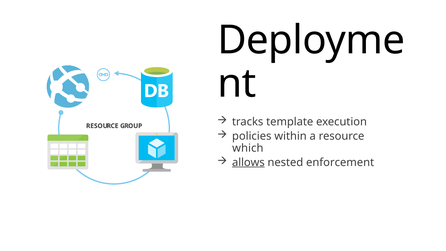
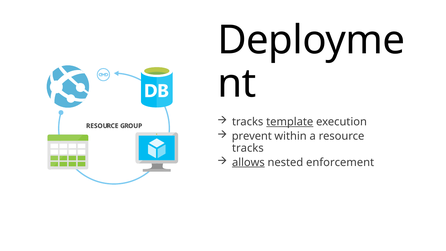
template underline: none -> present (290, 122)
policies: policies -> prevent (252, 136)
which: which -> tracks (248, 148)
